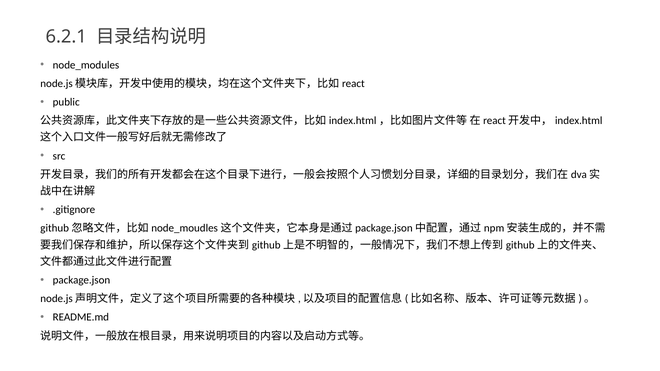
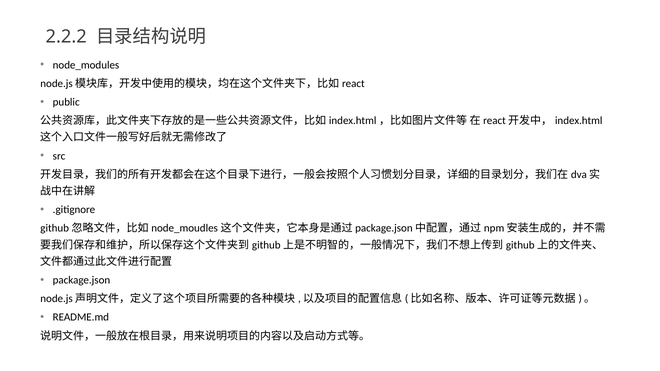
6.2.1: 6.2.1 -> 2.2.2 (66, 37)
